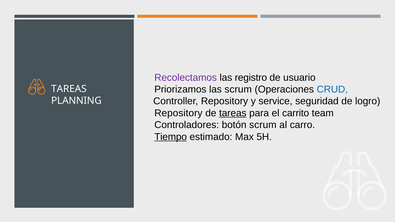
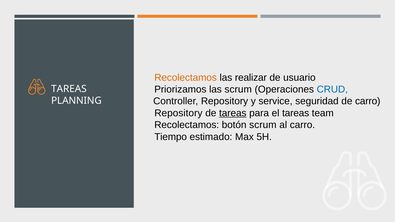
Recolectamos colour: purple -> orange (186, 78)
registro: registro -> realizar (251, 78)
de logro: logro -> carro (368, 101)
el carrito: carrito -> tareas (296, 113)
Controladores: Controladores -> Recolectamos (187, 125)
Tiempo underline: present -> none (171, 137)
